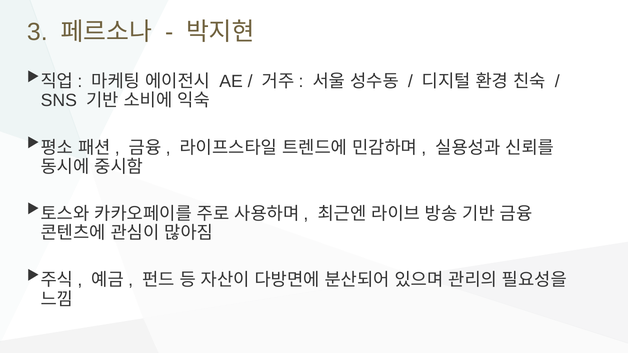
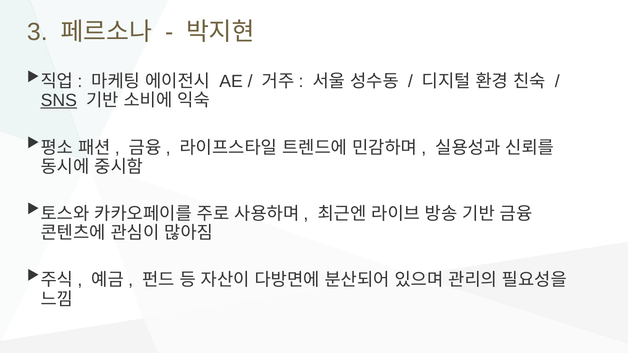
SNS underline: none -> present (59, 101)
